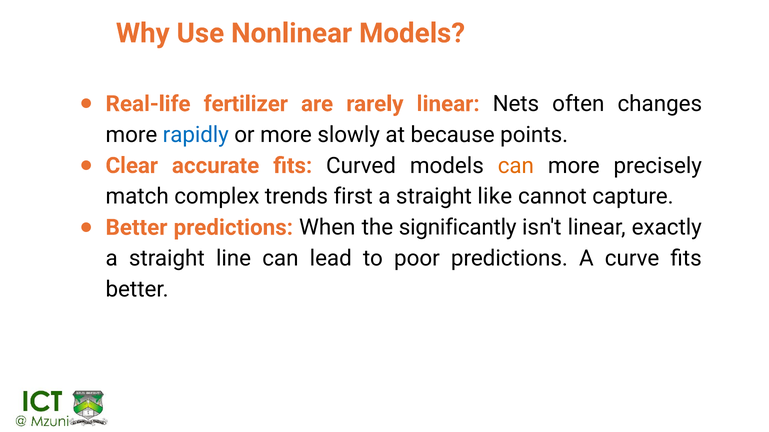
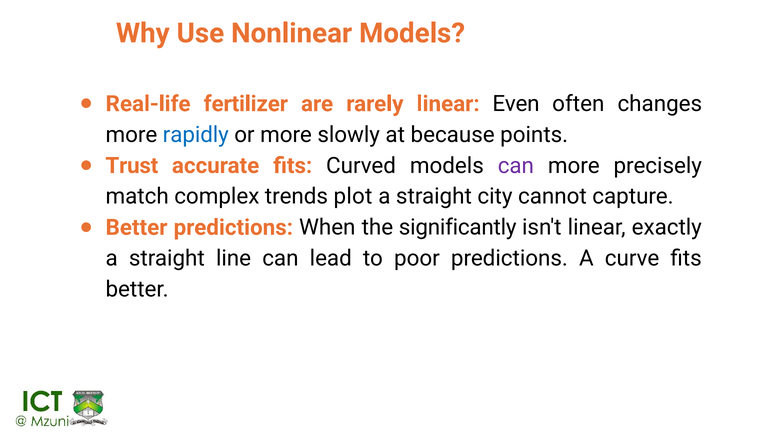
Nets: Nets -> Even (516, 104)
Clear: Clear -> Trust (132, 166)
can colour: orange -> purple (516, 166)
first: first -> plot (353, 197)
like: like -> city (495, 197)
